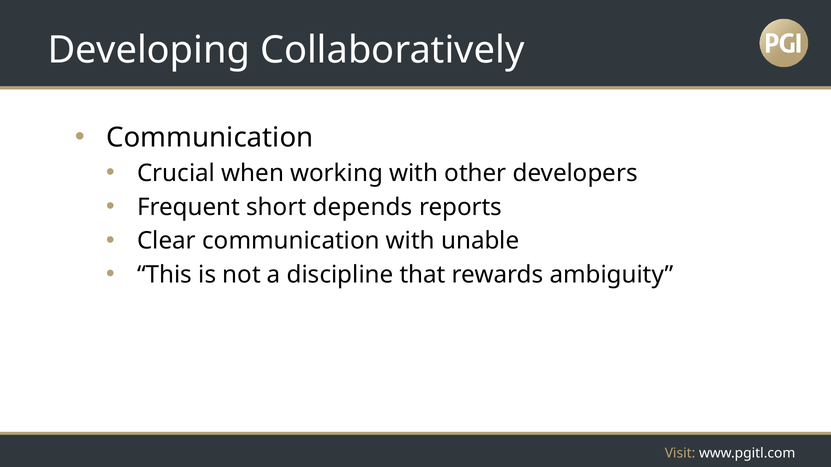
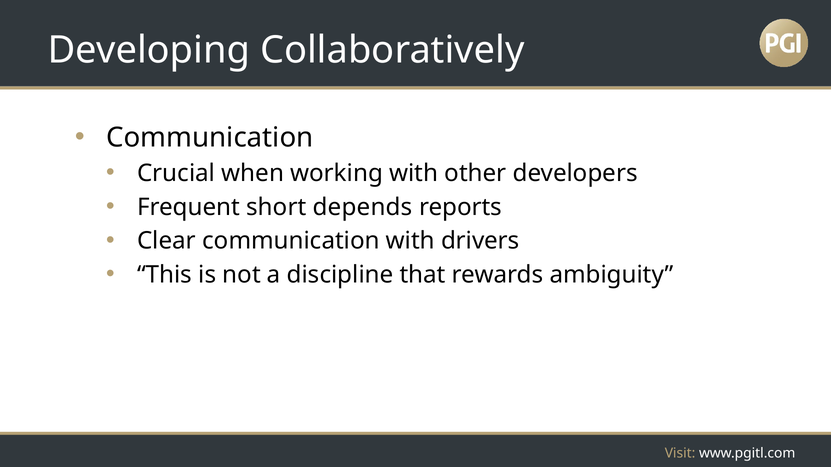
unable: unable -> drivers (480, 241)
